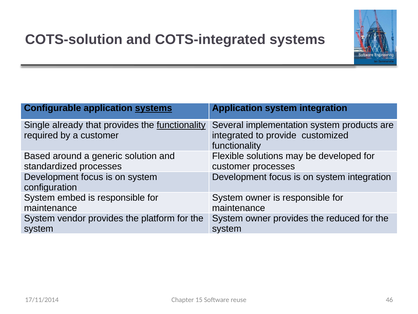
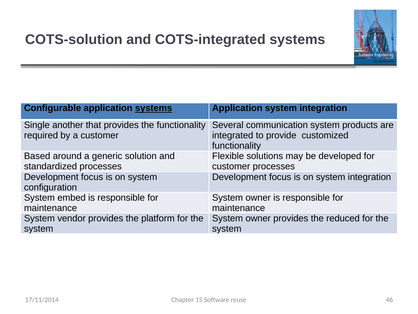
already: already -> another (68, 125)
functionality underline: present -> none (181, 125)
implementation: implementation -> communication (277, 125)
